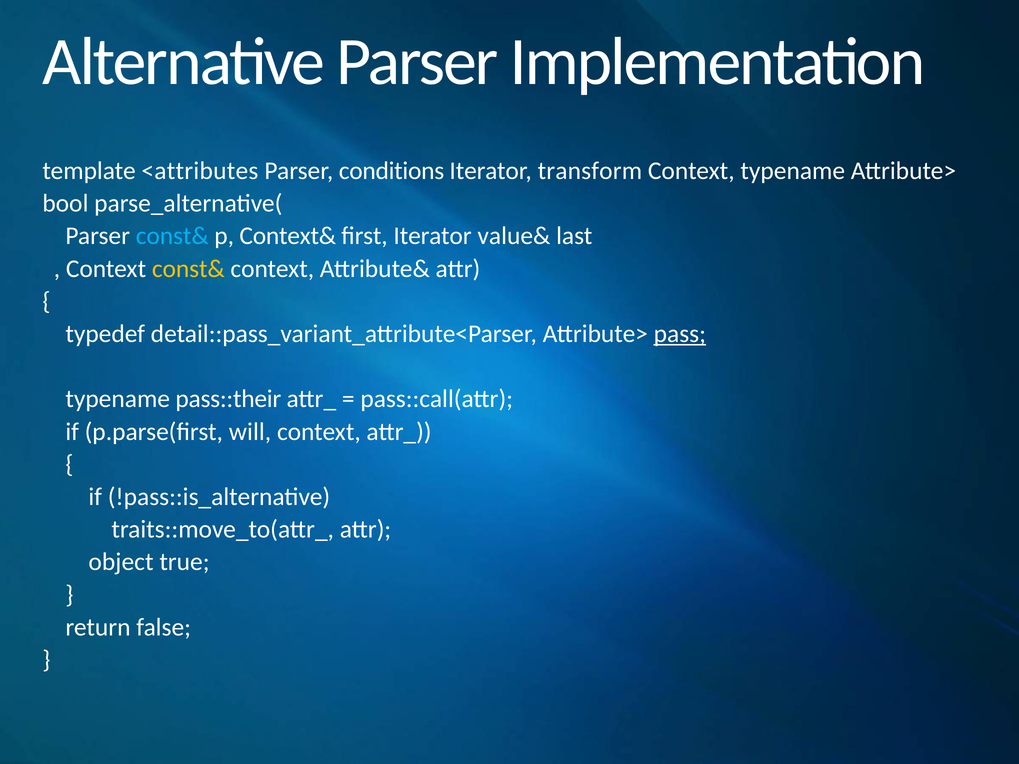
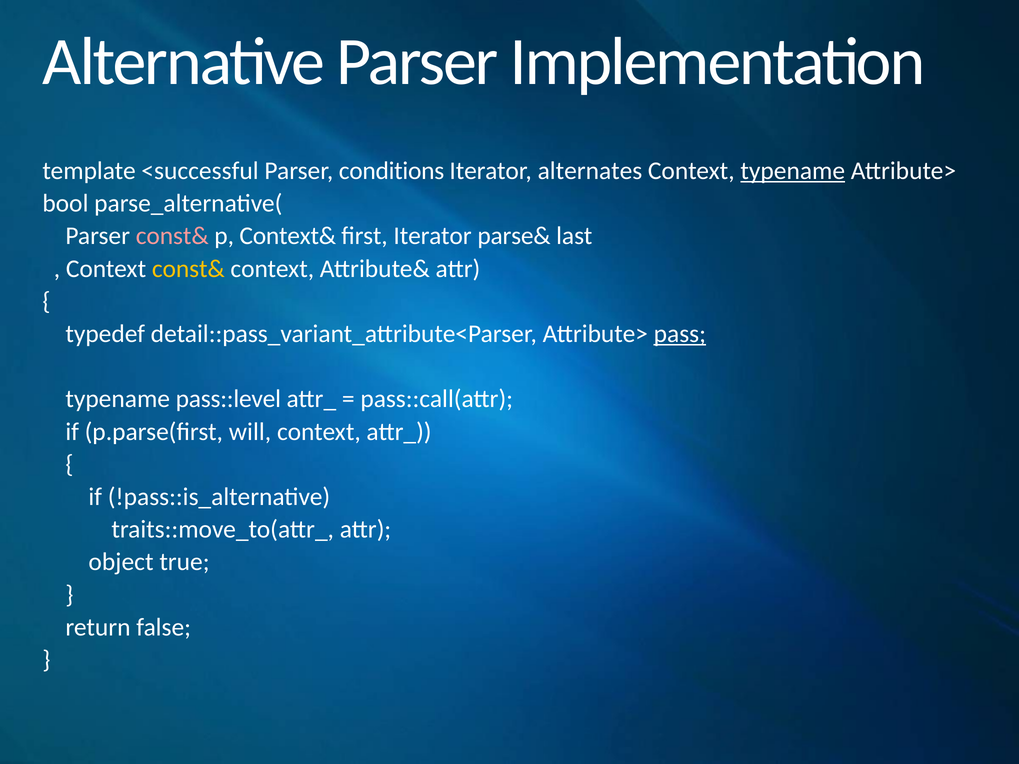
<attributes: <attributes -> <successful (200, 171)
transform: transform -> alternates (590, 171)
typename underline: none -> present (793, 171)
const& colour: light blue -> pink (172, 236)
value&: value& -> parse& (514, 236)
pass::their: pass::their -> pass::level (228, 399)
